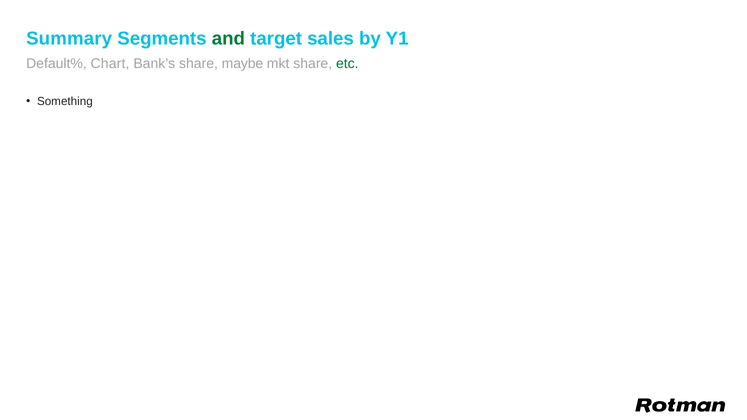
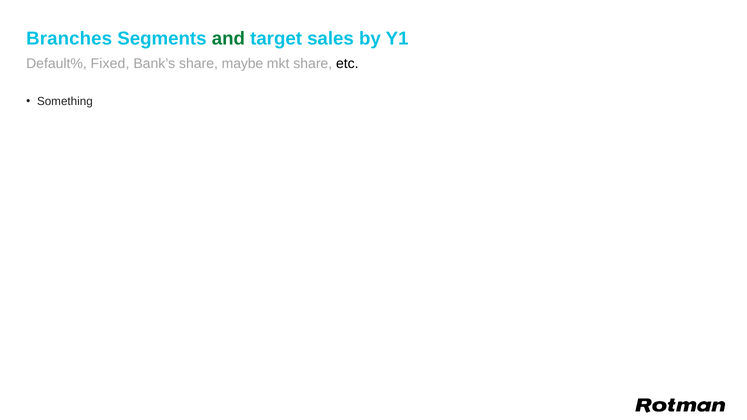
Summary: Summary -> Branches (69, 39)
Chart: Chart -> Fixed (110, 64)
etc colour: green -> black (347, 64)
